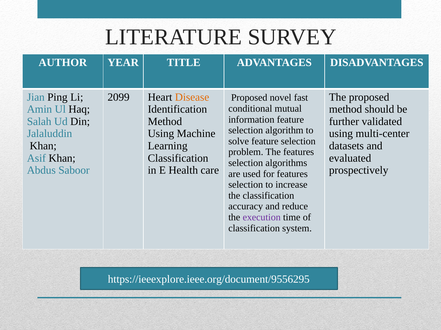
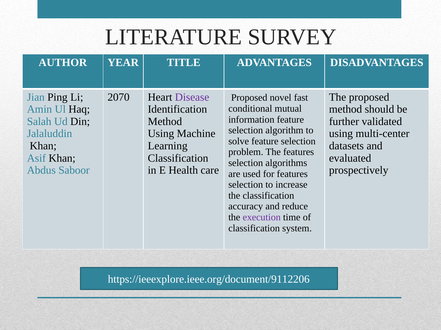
2099: 2099 -> 2070 (119, 97)
Disease colour: orange -> purple (192, 97)
https://ieeexplore.ieee.org/document/9556295: https://ieeexplore.ieee.org/document/9556295 -> https://ieeexplore.ieee.org/document/9112206 (209, 280)
